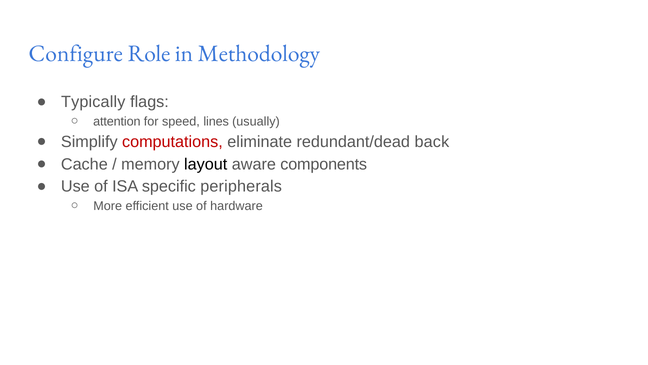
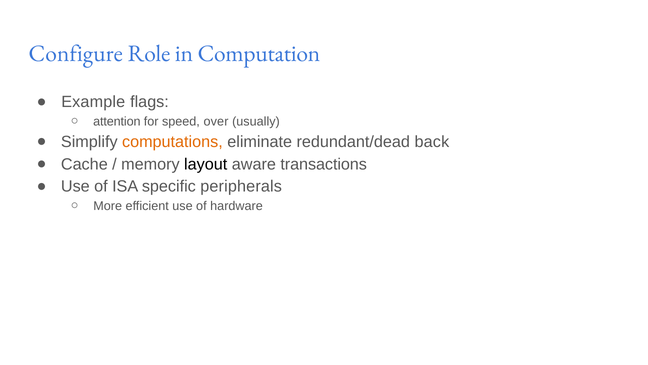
Methodology: Methodology -> Computation (259, 54)
Typically: Typically -> Example (93, 102)
lines: lines -> over (216, 121)
computations colour: red -> orange (172, 142)
components: components -> transactions (324, 164)
